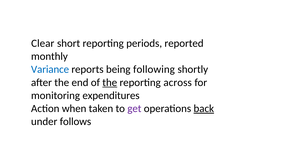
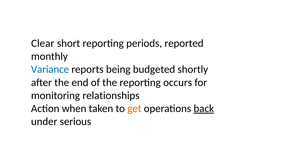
following: following -> budgeted (154, 69)
the underline: present -> none (110, 83)
across: across -> occurs (178, 83)
expenditures: expenditures -> relationships (111, 96)
get colour: purple -> orange (134, 109)
follows: follows -> serious (75, 122)
